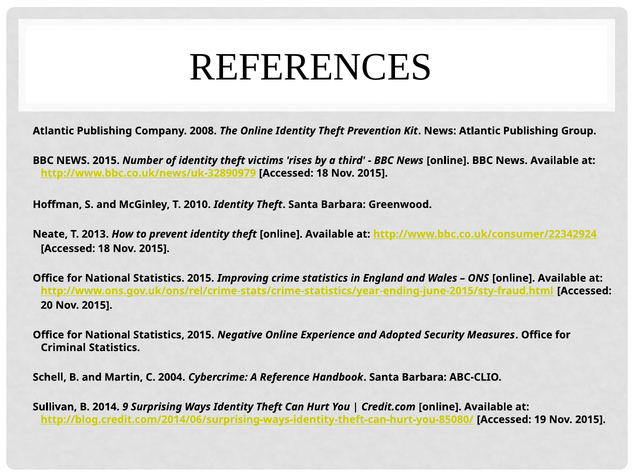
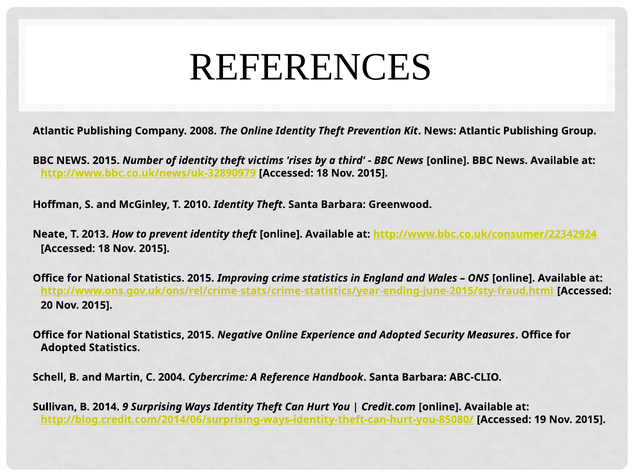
Criminal: Criminal -> Adopted (63, 347)
